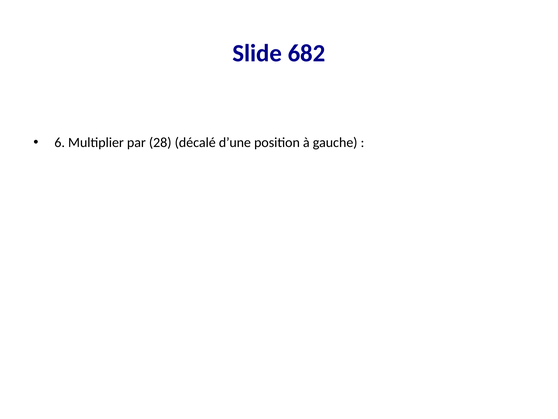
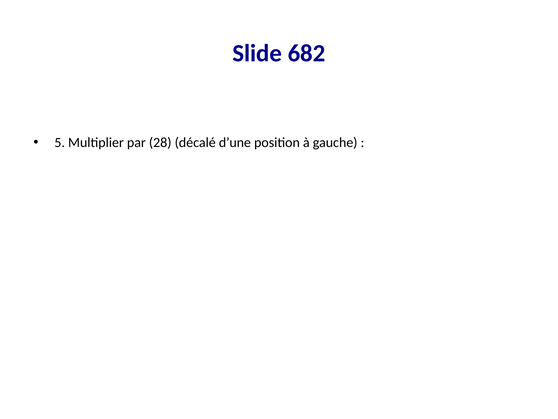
6: 6 -> 5 (60, 142)
